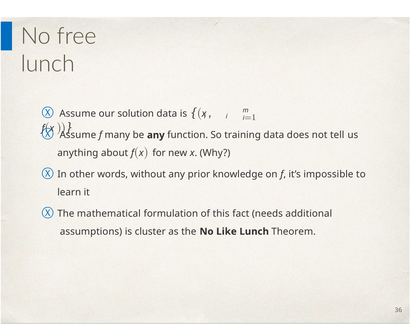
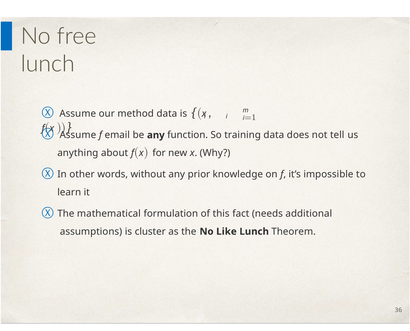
solution: solution -> method (136, 114)
many: many -> email (117, 135)
